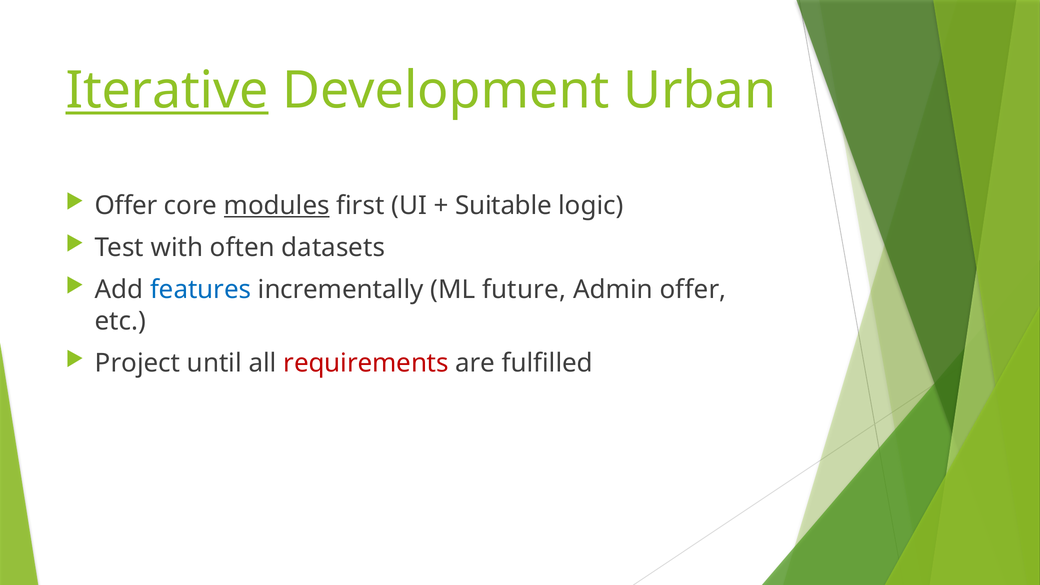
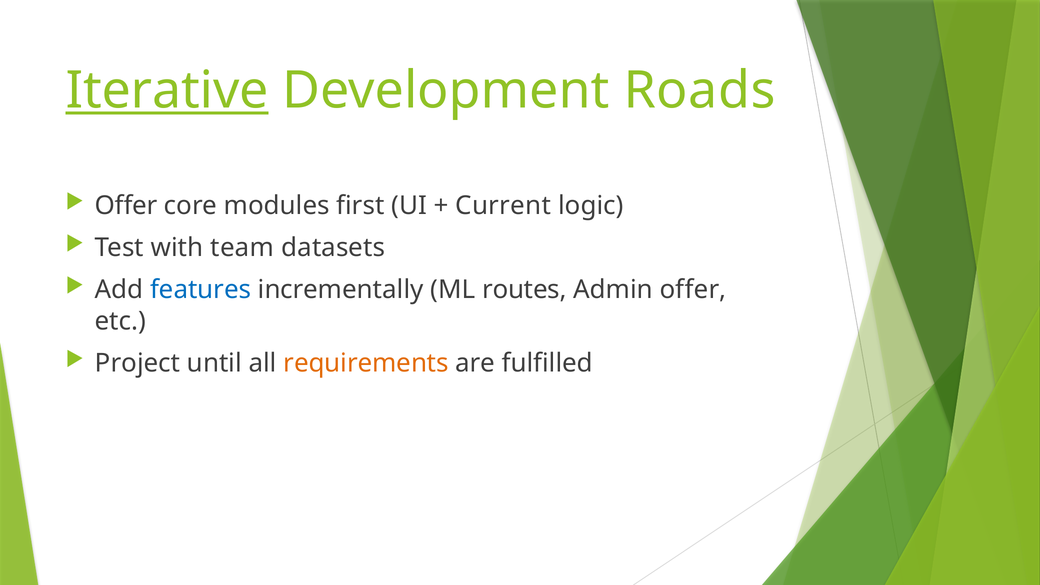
Urban: Urban -> Roads (700, 91)
modules underline: present -> none (277, 206)
Suitable: Suitable -> Current (503, 206)
often: often -> team (242, 248)
future: future -> routes (524, 290)
requirements colour: red -> orange (366, 363)
